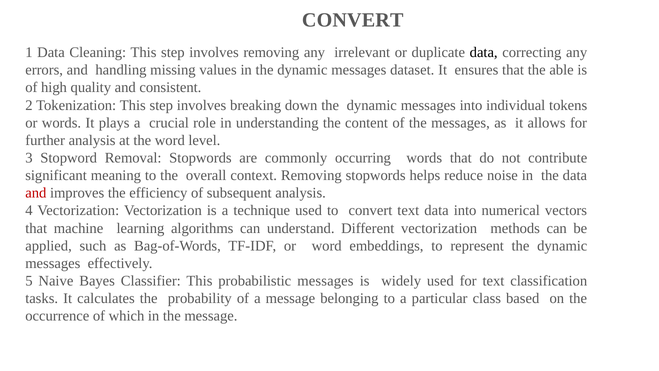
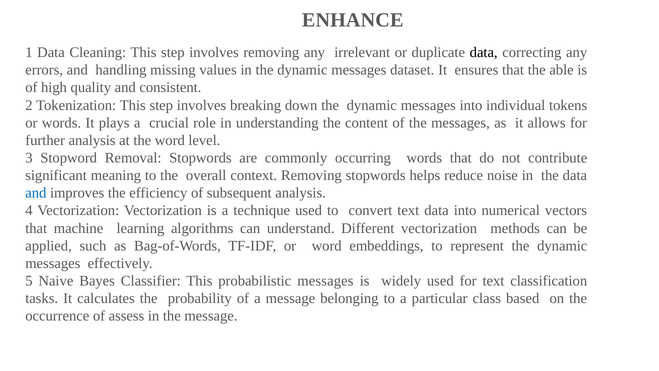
CONVERT: CONVERT -> ENHANCE (353, 20)
and colour: red -> blue (36, 193)
which: which -> assess (126, 316)
